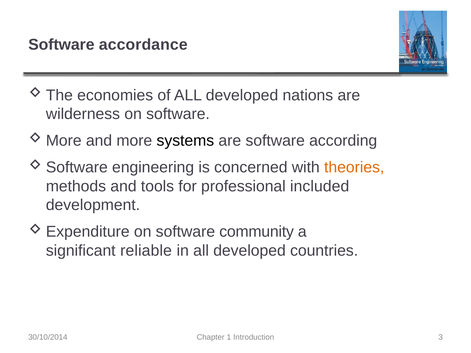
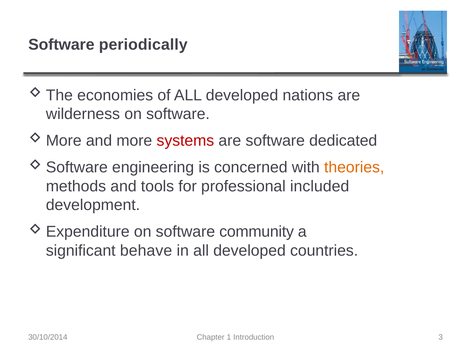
accordance: accordance -> periodically (143, 45)
systems colour: black -> red (185, 141)
according: according -> dedicated (343, 141)
reliable: reliable -> behave (146, 251)
